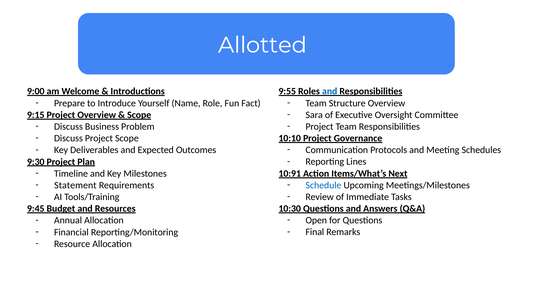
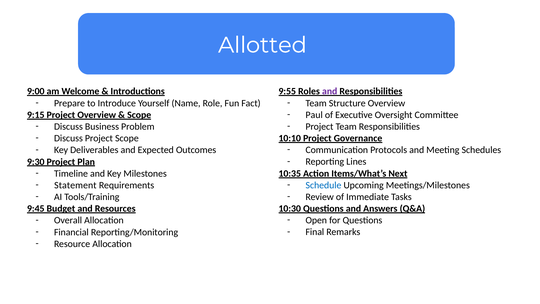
and colour: blue -> purple (330, 91)
Sara: Sara -> Paul (314, 115)
10:91: 10:91 -> 10:35 (290, 173)
Annual: Annual -> Overall (68, 220)
